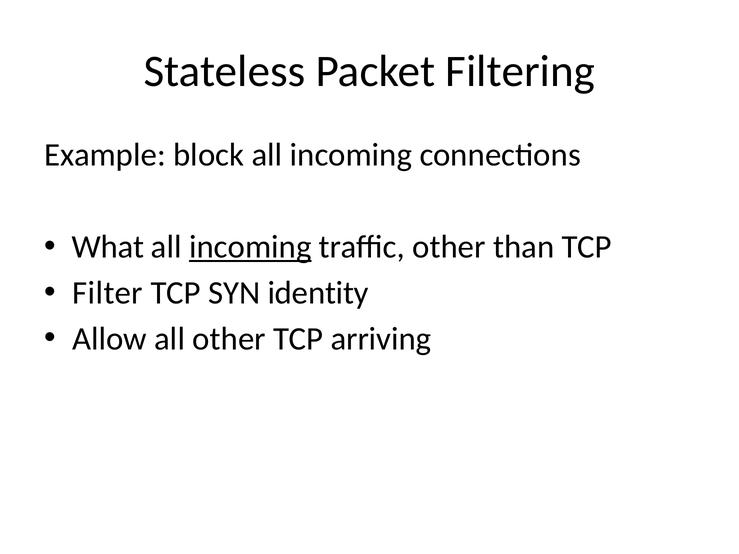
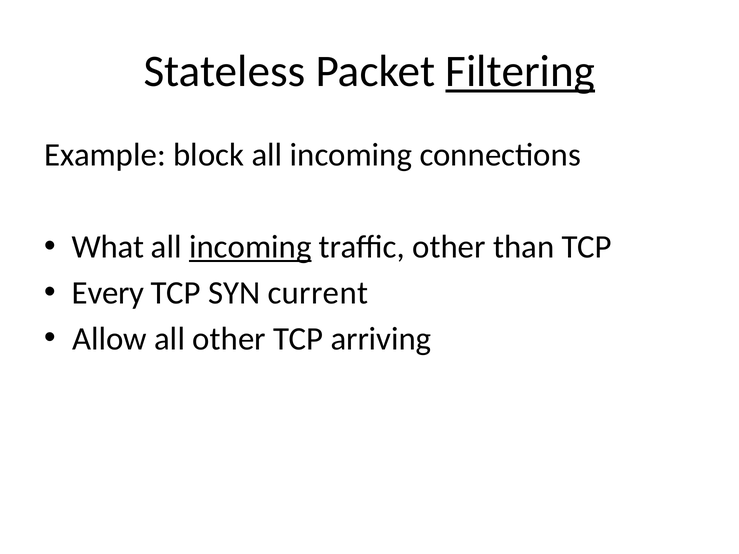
Filtering underline: none -> present (520, 72)
Filter: Filter -> Every (108, 293)
identity: identity -> current (318, 293)
